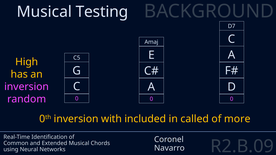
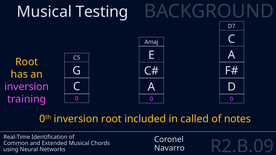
High: High -> Root (27, 62)
random: random -> training (27, 99)
inversion with: with -> root (111, 119)
more: more -> notes (237, 119)
